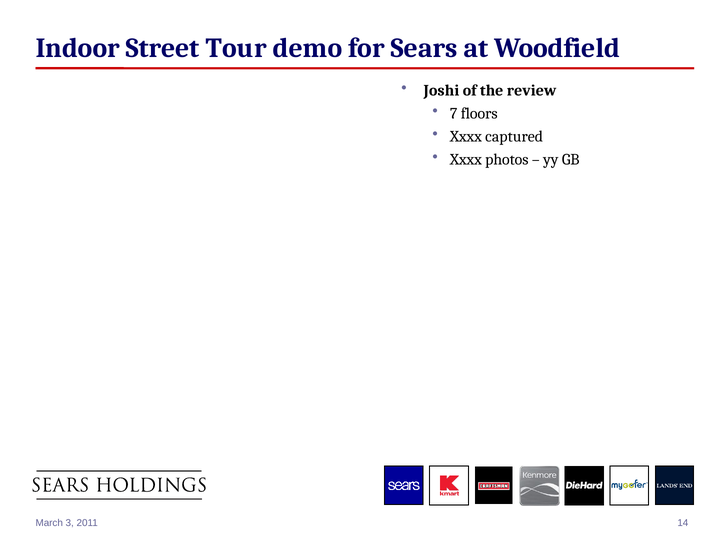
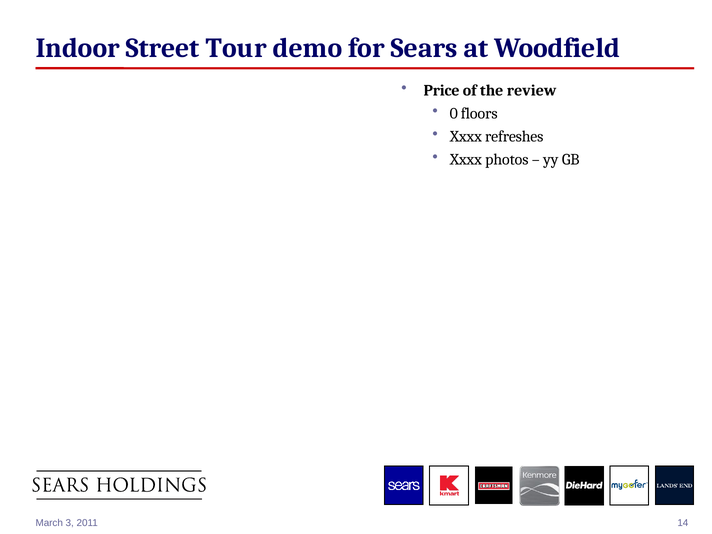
Joshi: Joshi -> Price (442, 91)
7: 7 -> 0 (454, 114)
captured: captured -> refreshes (514, 137)
